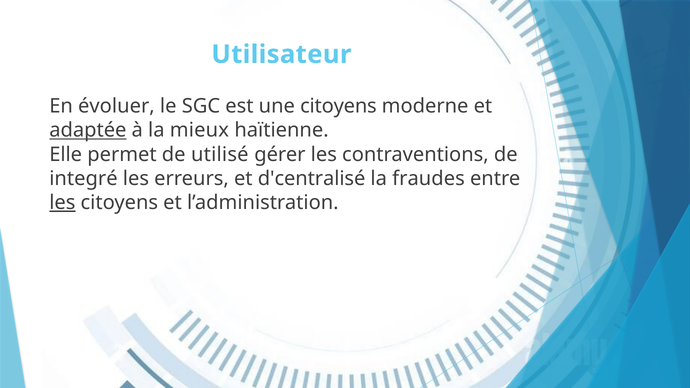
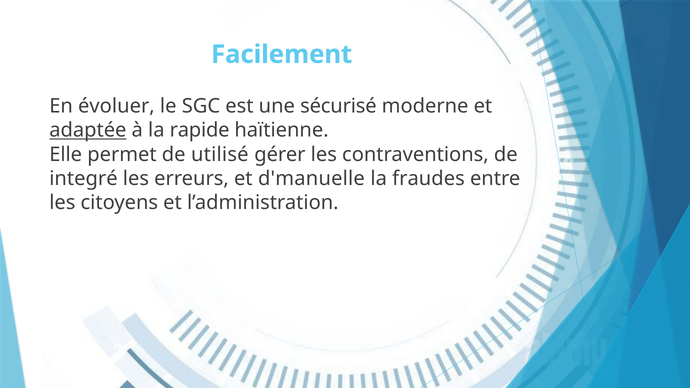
Utilisateur: Utilisateur -> Facilement (282, 54)
une citoyens: citoyens -> sécurisé (338, 106)
mieux: mieux -> rapide (200, 130)
d'centralisé: d'centralisé -> d'manuelle (311, 179)
les underline: present -> none (62, 203)
